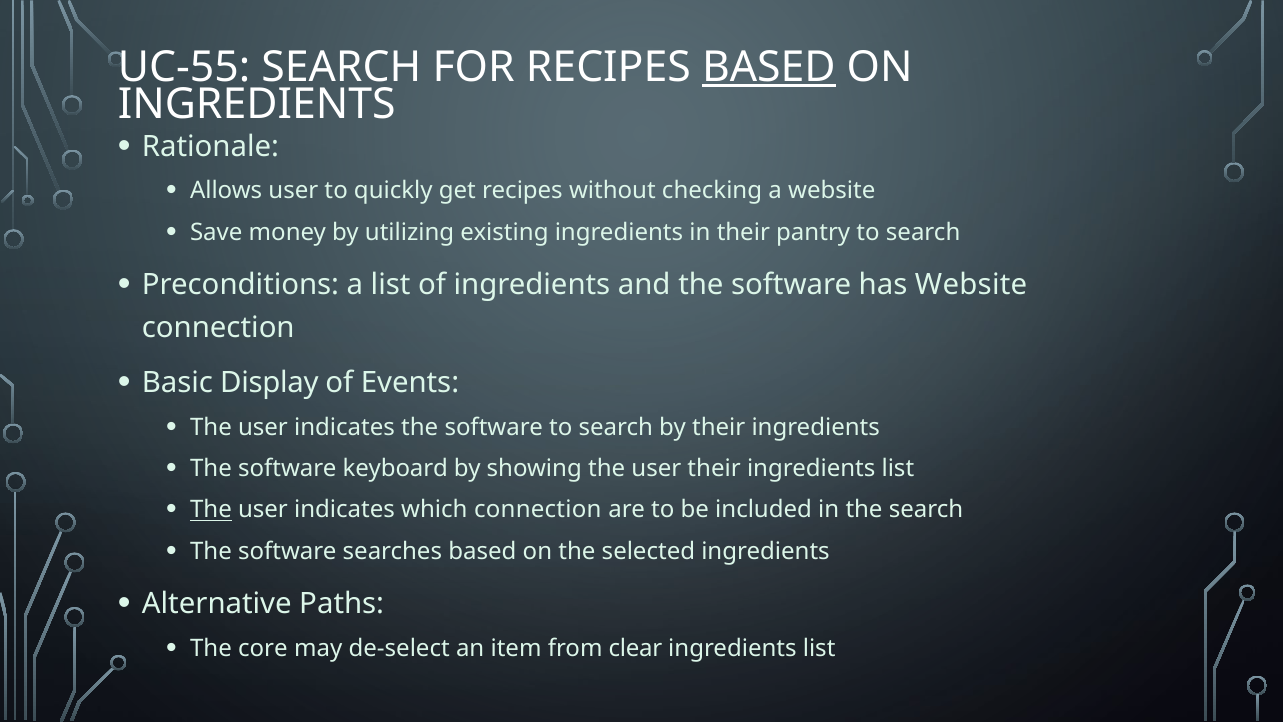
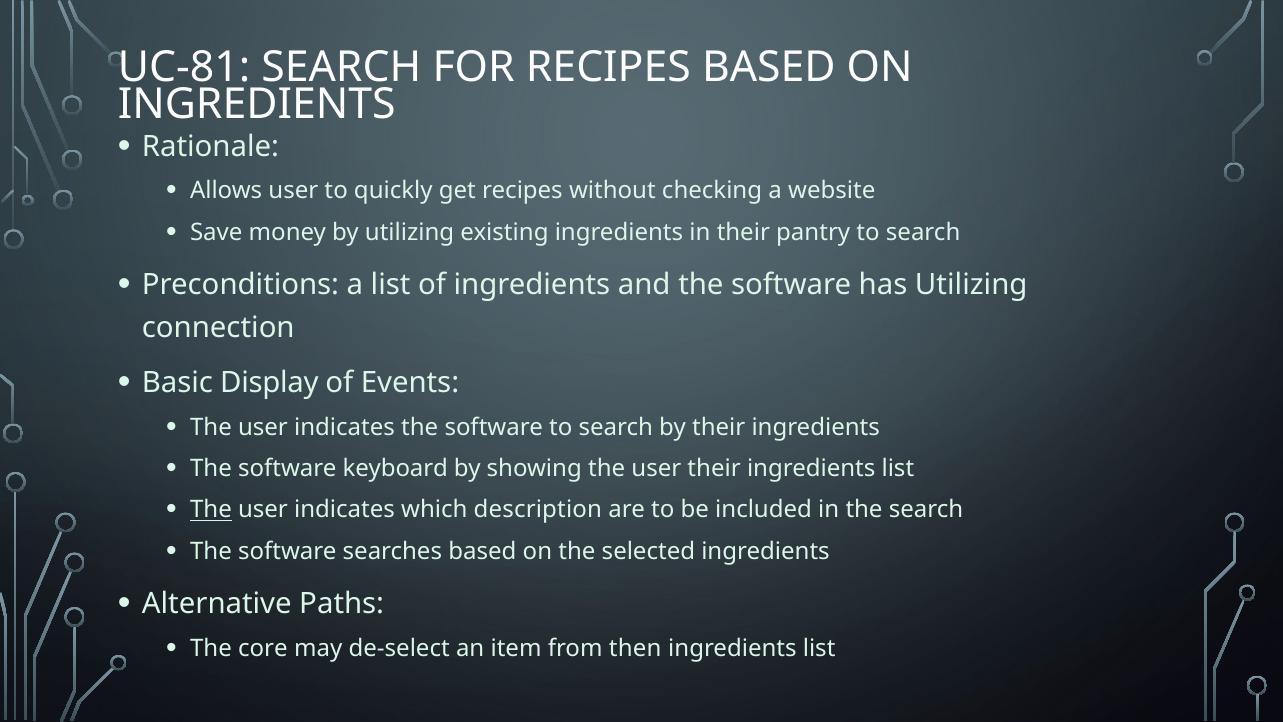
UC-55: UC-55 -> UC-81 (184, 67)
BASED underline: present -> none (769, 67)
has Website: Website -> Utilizing (971, 285)
which connection: connection -> description (538, 510)
clear: clear -> then (635, 648)
